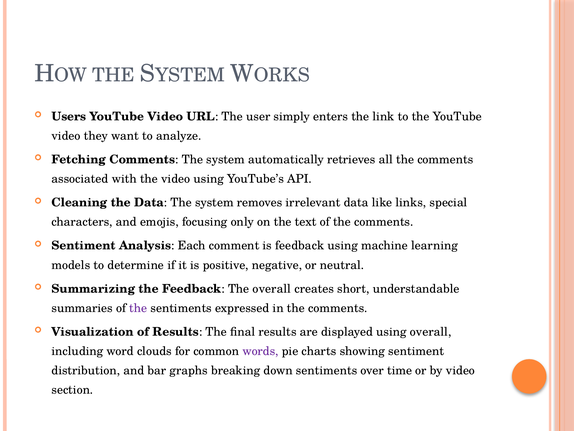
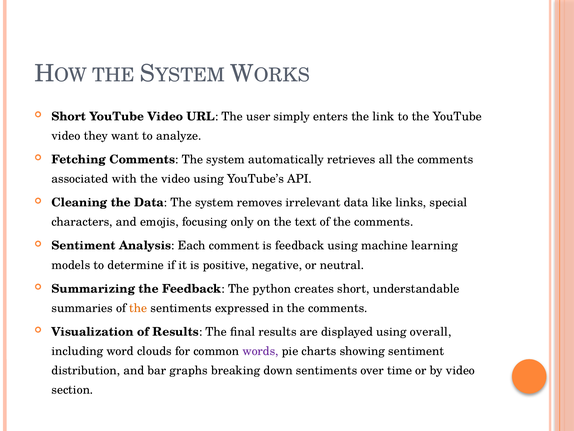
Users: Users -> Short (69, 116)
The overall: overall -> python (272, 288)
the colour: purple -> orange (138, 308)
